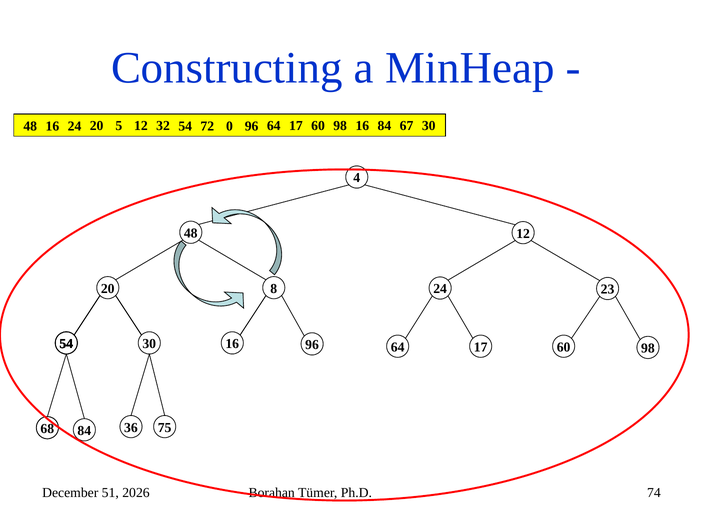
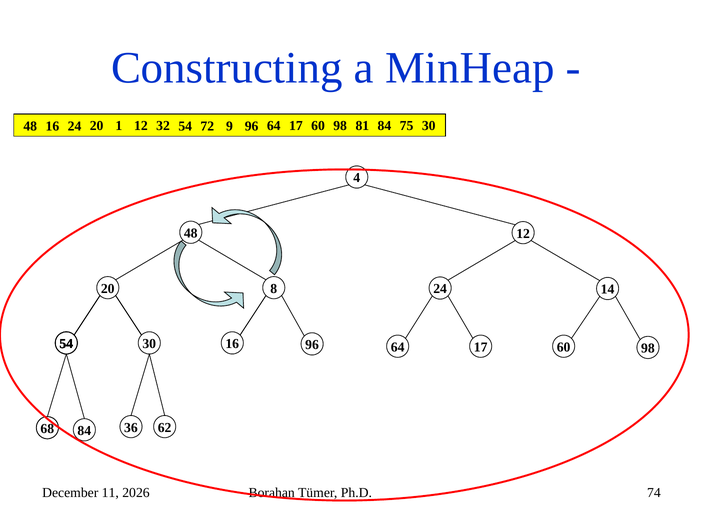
64 16: 16 -> 81 (362, 126)
67: 67 -> 75 (407, 126)
5: 5 -> 1 (119, 126)
0: 0 -> 9 (229, 126)
23: 23 -> 14 (608, 290)
75: 75 -> 62 (165, 428)
51: 51 -> 11 (110, 493)
